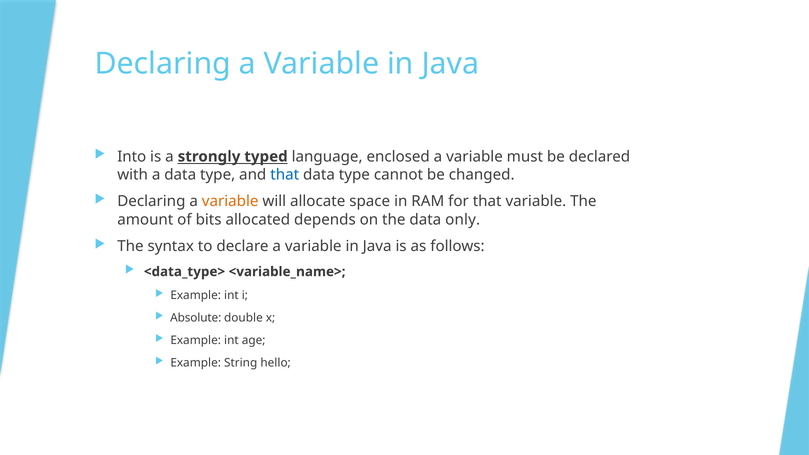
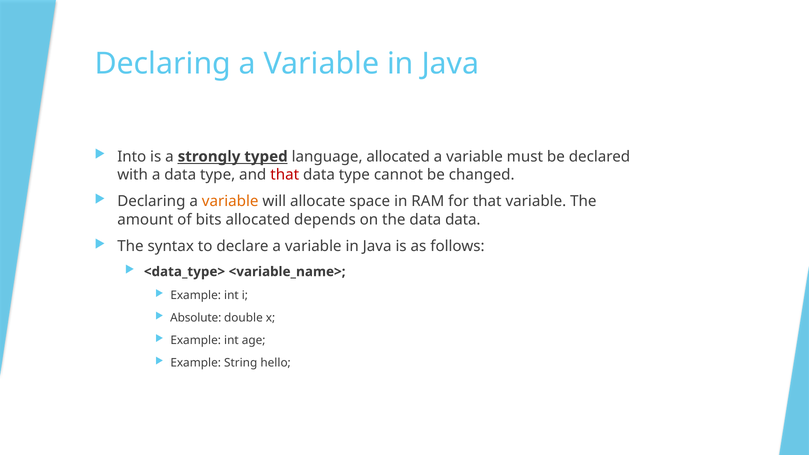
language enclosed: enclosed -> allocated (398, 157)
that colour: blue -> red (285, 175)
data only: only -> data (463, 220)
